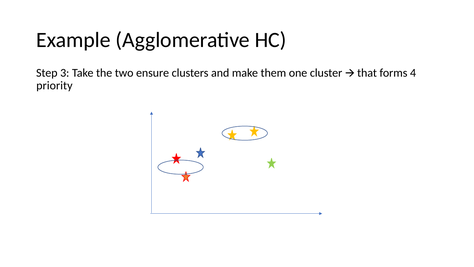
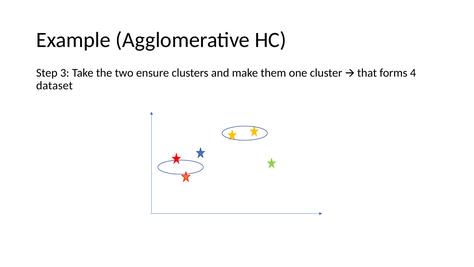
priority: priority -> dataset (54, 86)
